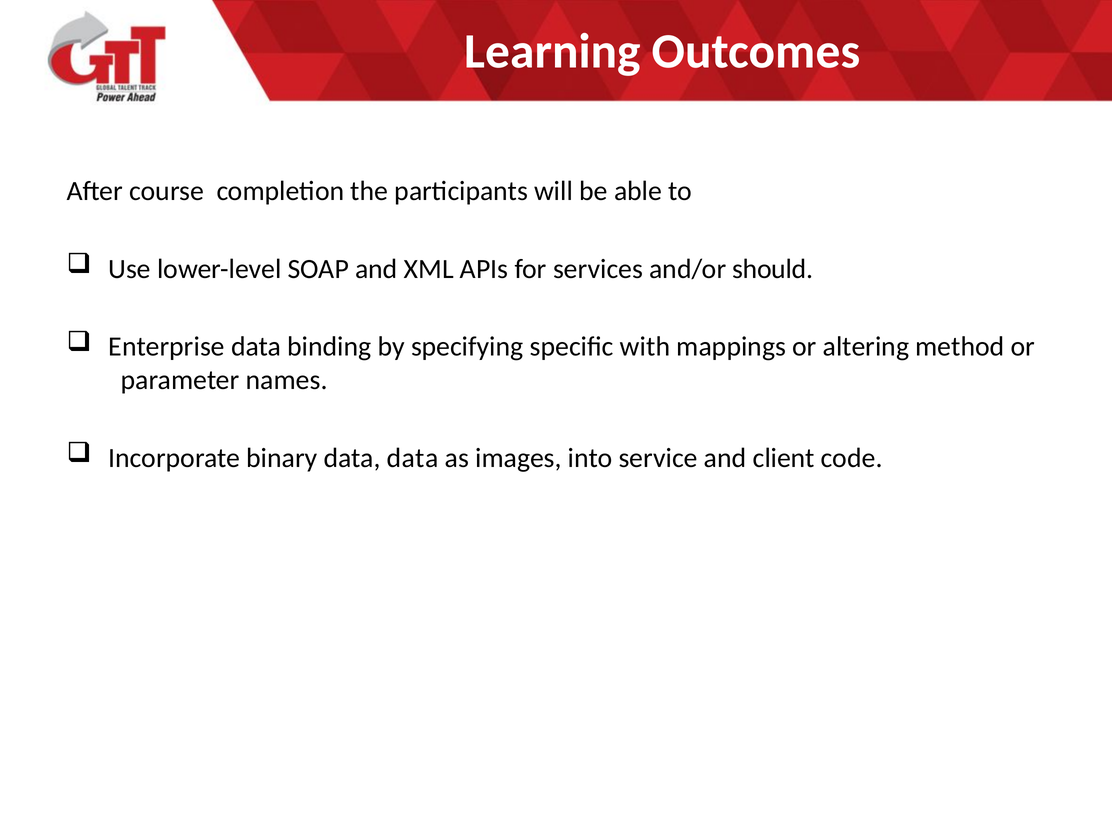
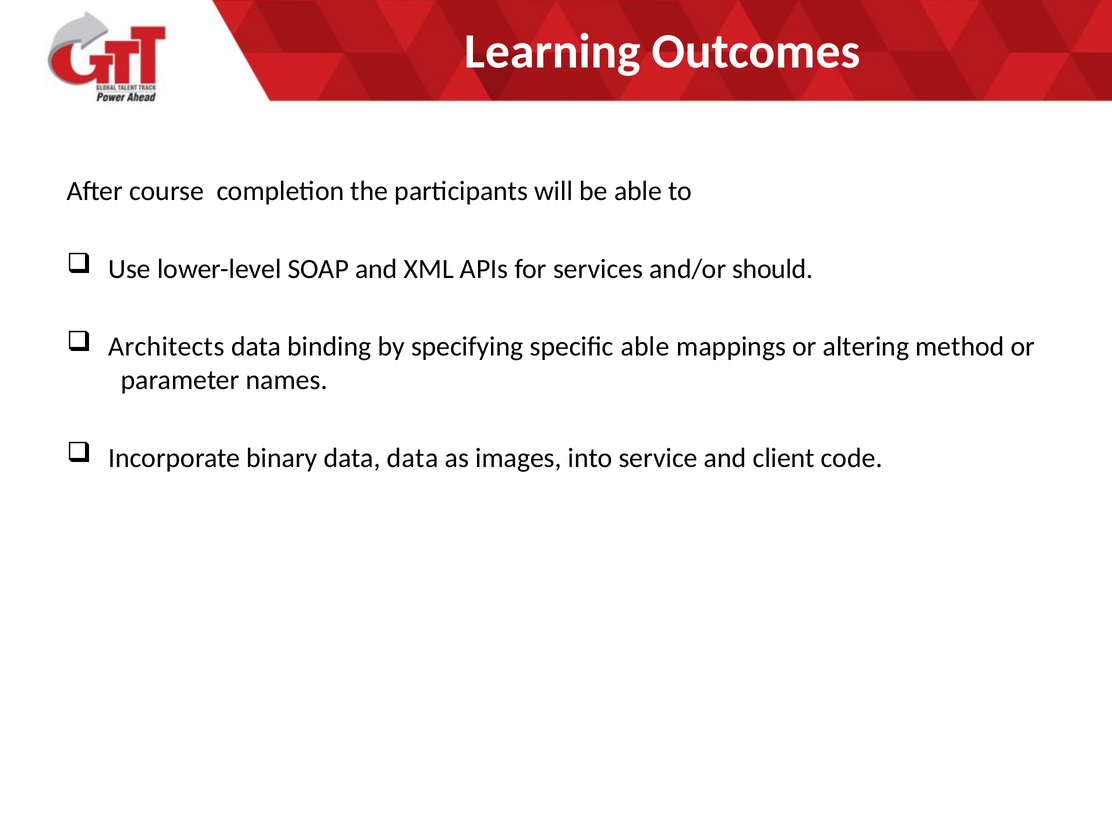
Enterprise: Enterprise -> Architects (166, 347)
specific with: with -> able (645, 347)
